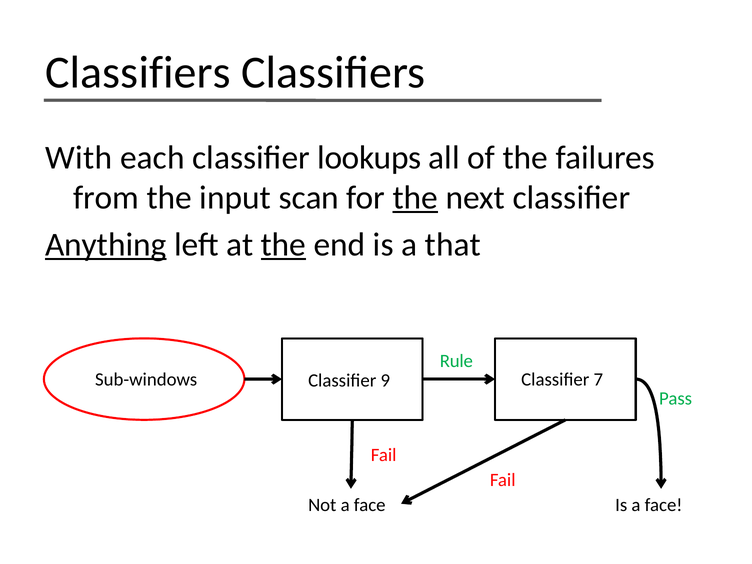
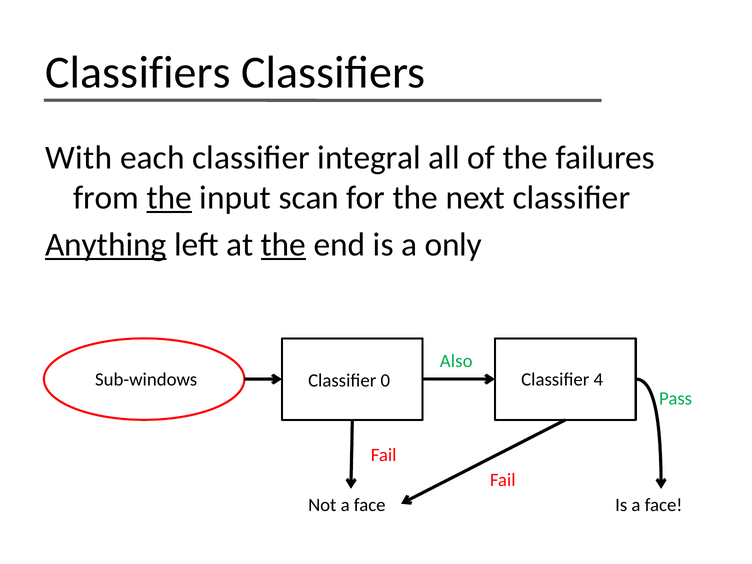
lookups: lookups -> integral (369, 158)
the underline: none -> present (169, 198)
the underline: present -> none (415, 198)
that: that -> only (453, 245)
Rule: Rule -> Also (456, 361)
9: 9 -> 0 (385, 381)
7: 7 -> 4 (598, 380)
